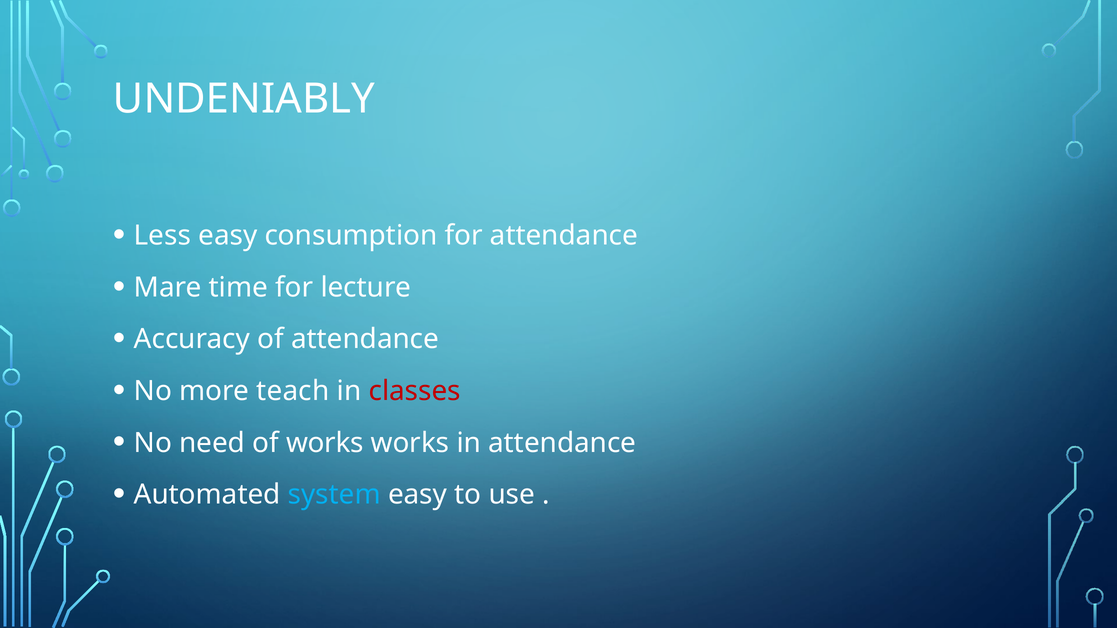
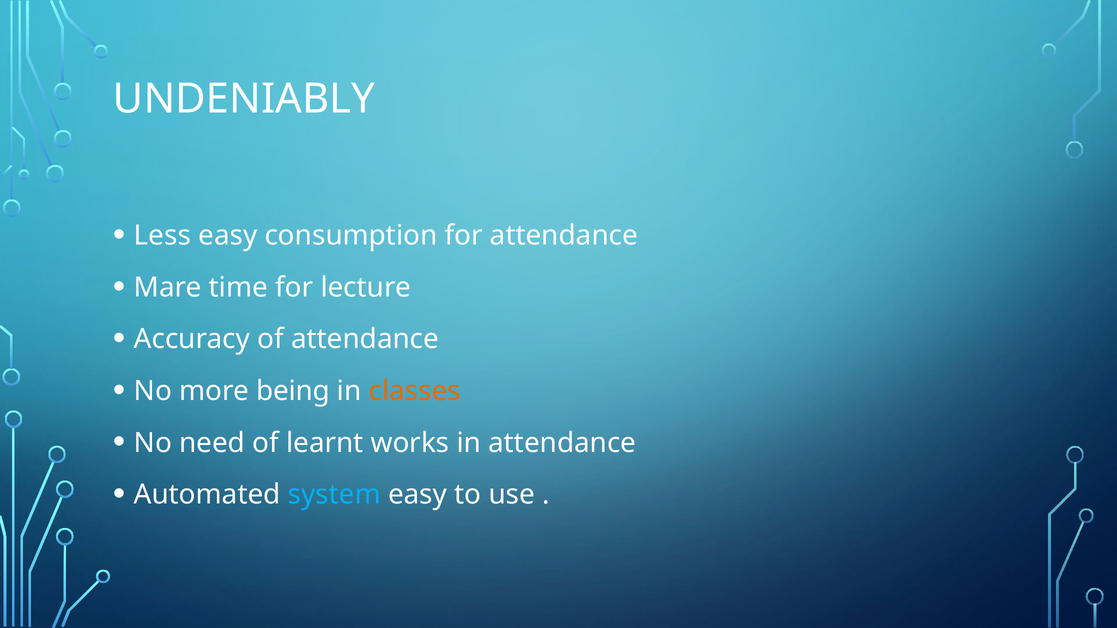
teach: teach -> being (293, 391)
classes colour: red -> orange (415, 391)
of works: works -> learnt (325, 443)
